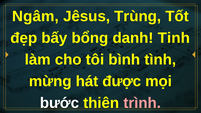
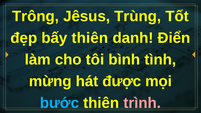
Ngâm: Ngâm -> Trông (36, 16)
bấy bổng: bổng -> thiên (90, 38)
Tinh: Tinh -> Điển (174, 38)
bước colour: white -> light blue (59, 103)
